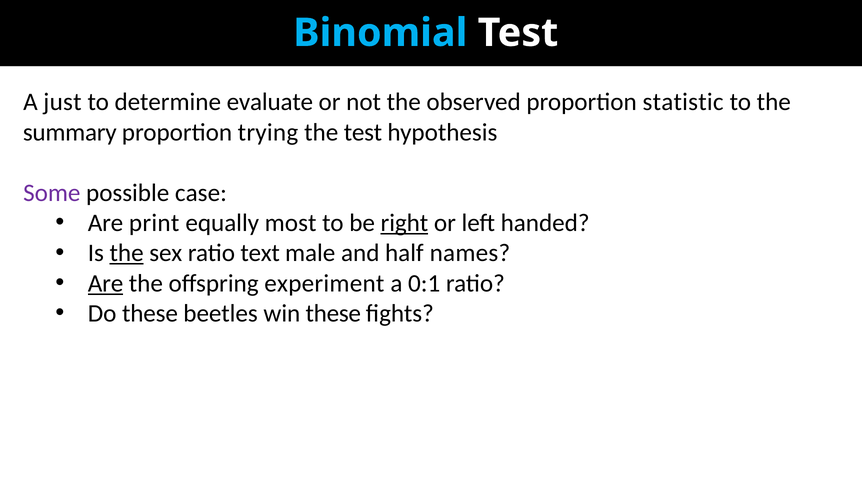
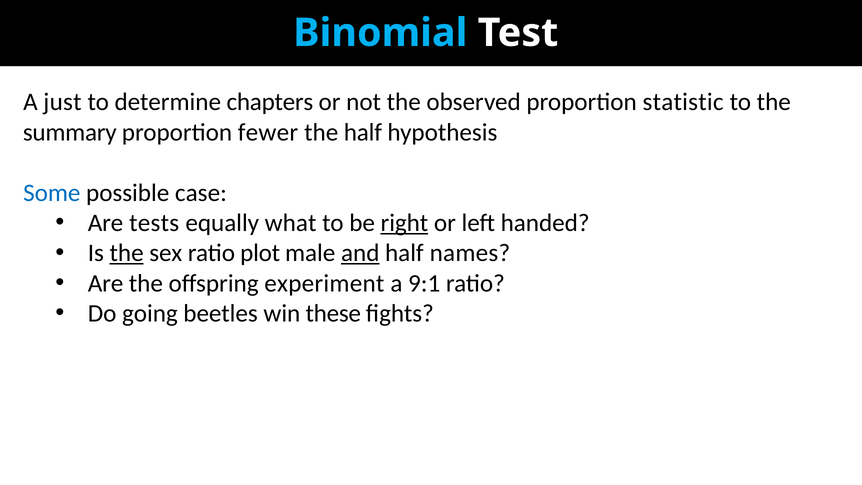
evaluate: evaluate -> chapters (270, 102)
trying: trying -> fewer (268, 132)
the test: test -> half (363, 132)
Some colour: purple -> blue (52, 193)
print: print -> tests (154, 223)
most: most -> what (291, 223)
text: text -> plot (260, 253)
and underline: none -> present (360, 253)
Are underline: present -> none (106, 283)
0:1: 0:1 -> 9:1 (424, 283)
Do these: these -> going (150, 313)
